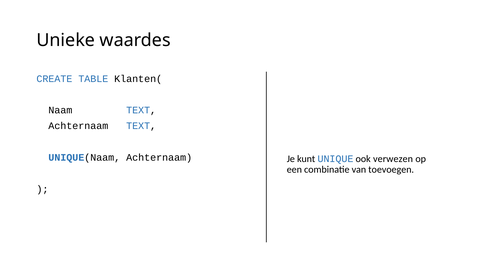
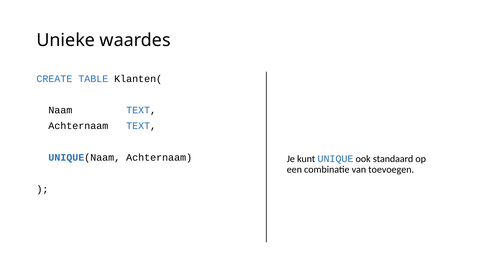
verwezen: verwezen -> standaard (393, 159)
